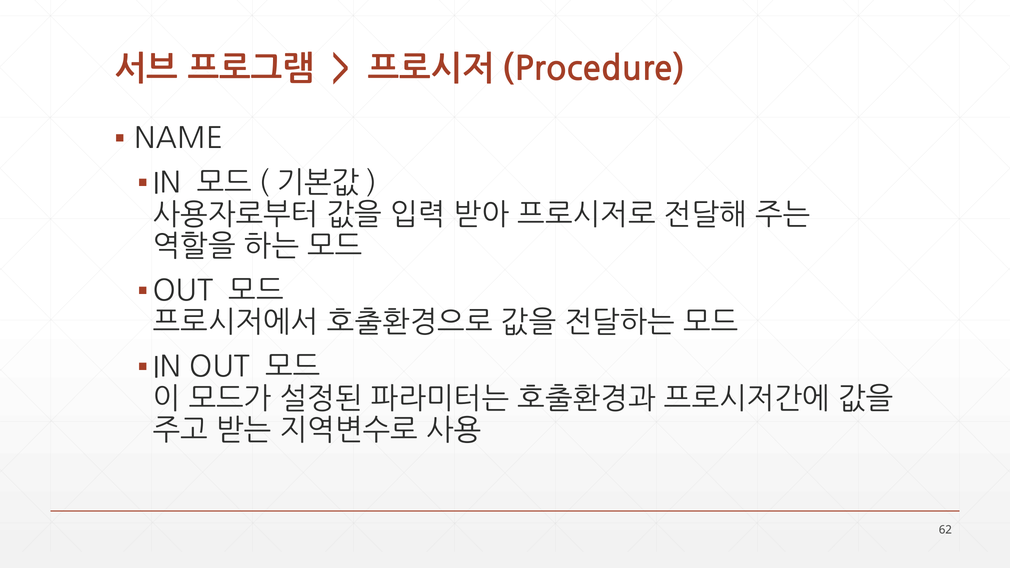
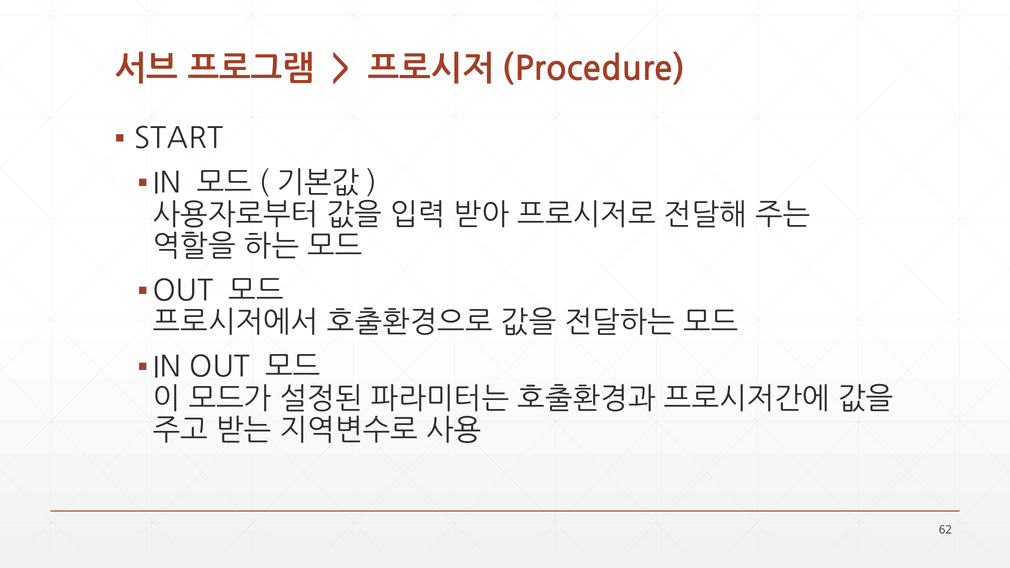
NAME: NAME -> START (179, 139)
